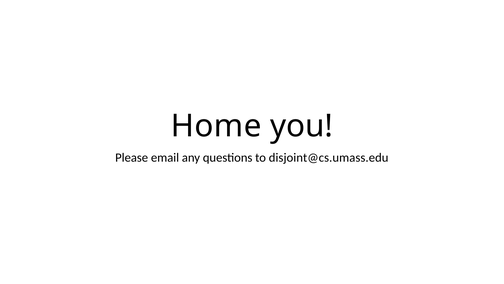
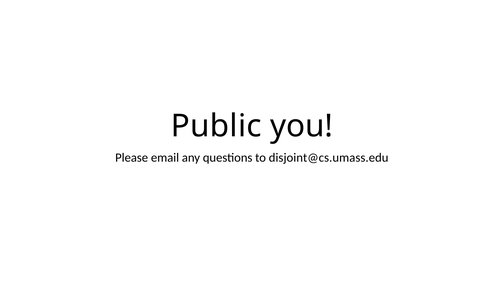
Home: Home -> Public (216, 126)
